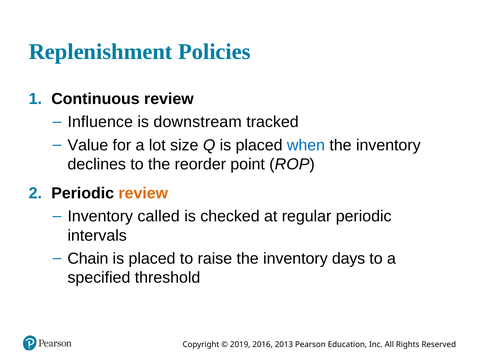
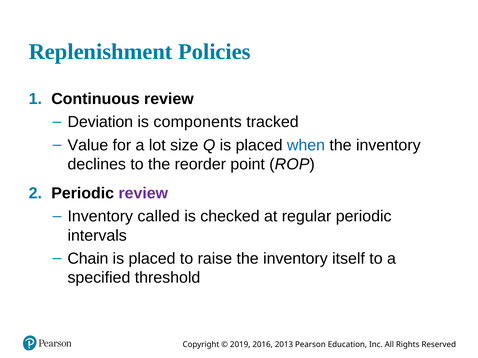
Influence: Influence -> Deviation (100, 122)
downstream: downstream -> components (198, 122)
review colour: orange -> purple (143, 194)
days: days -> itself (349, 259)
